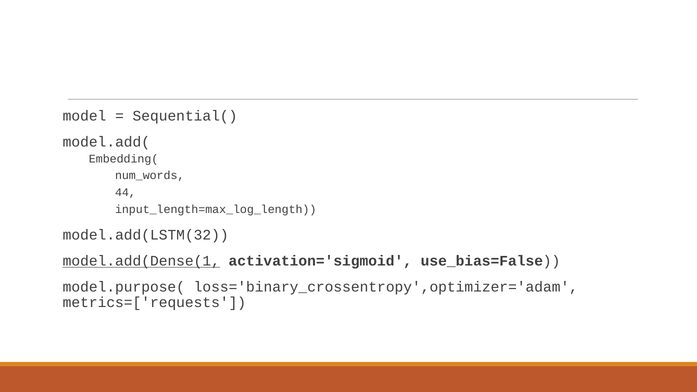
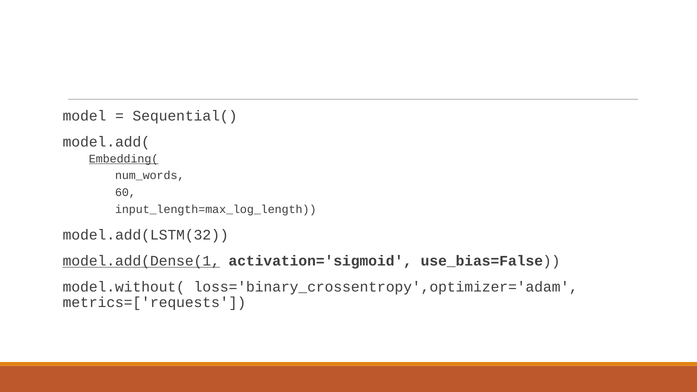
Embedding( underline: none -> present (124, 159)
44: 44 -> 60 (125, 193)
model.purpose(: model.purpose( -> model.without( (124, 287)
